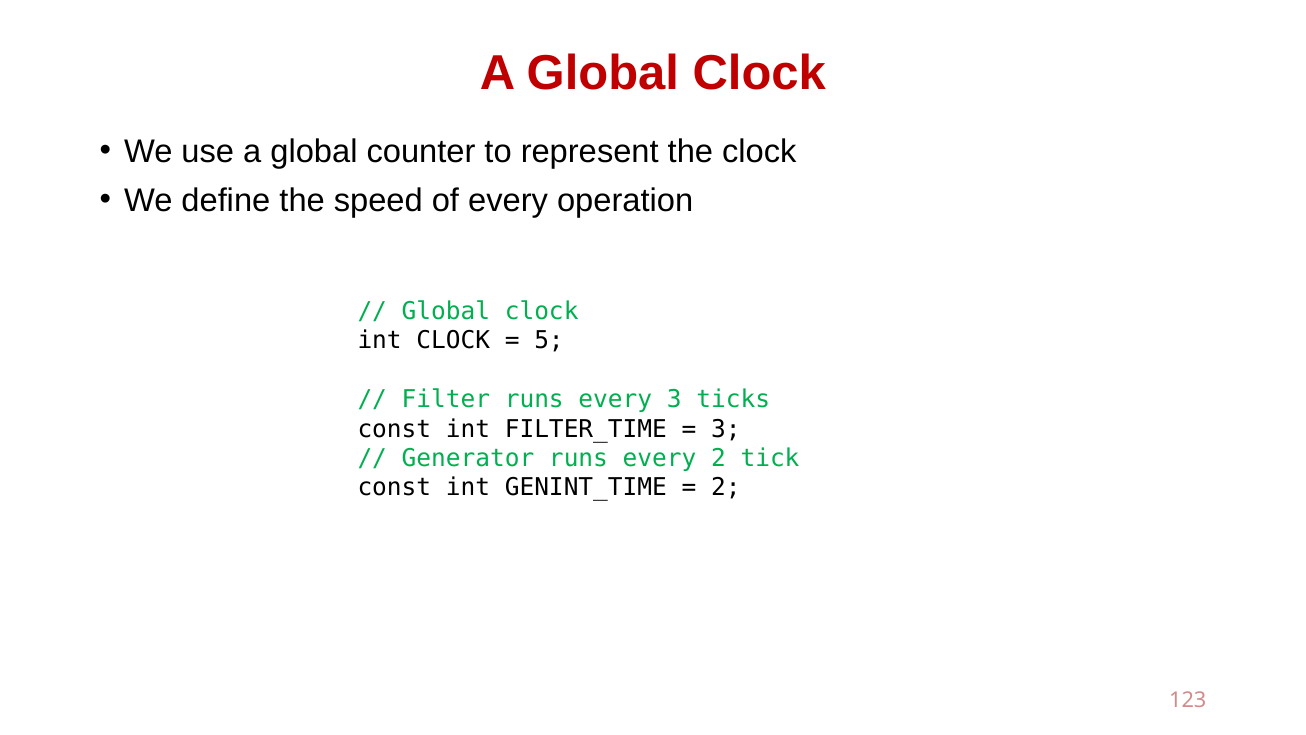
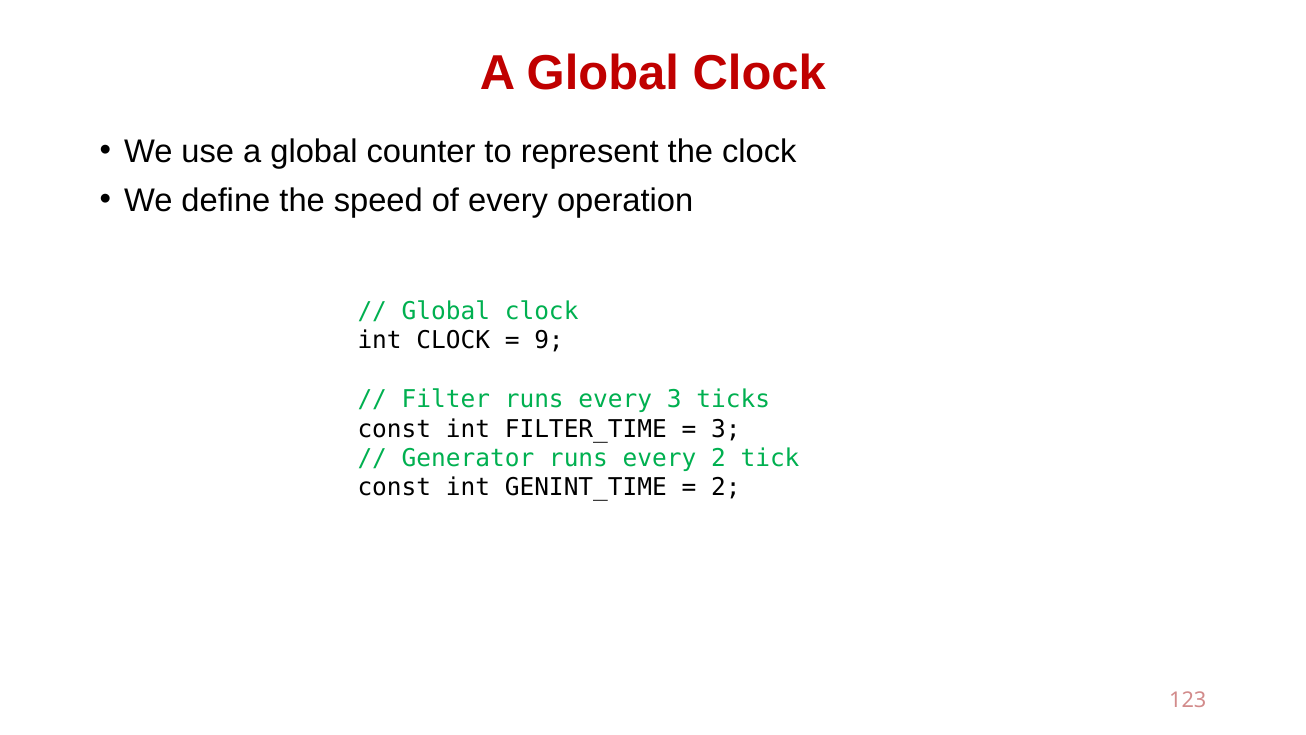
5: 5 -> 9 (549, 341)
